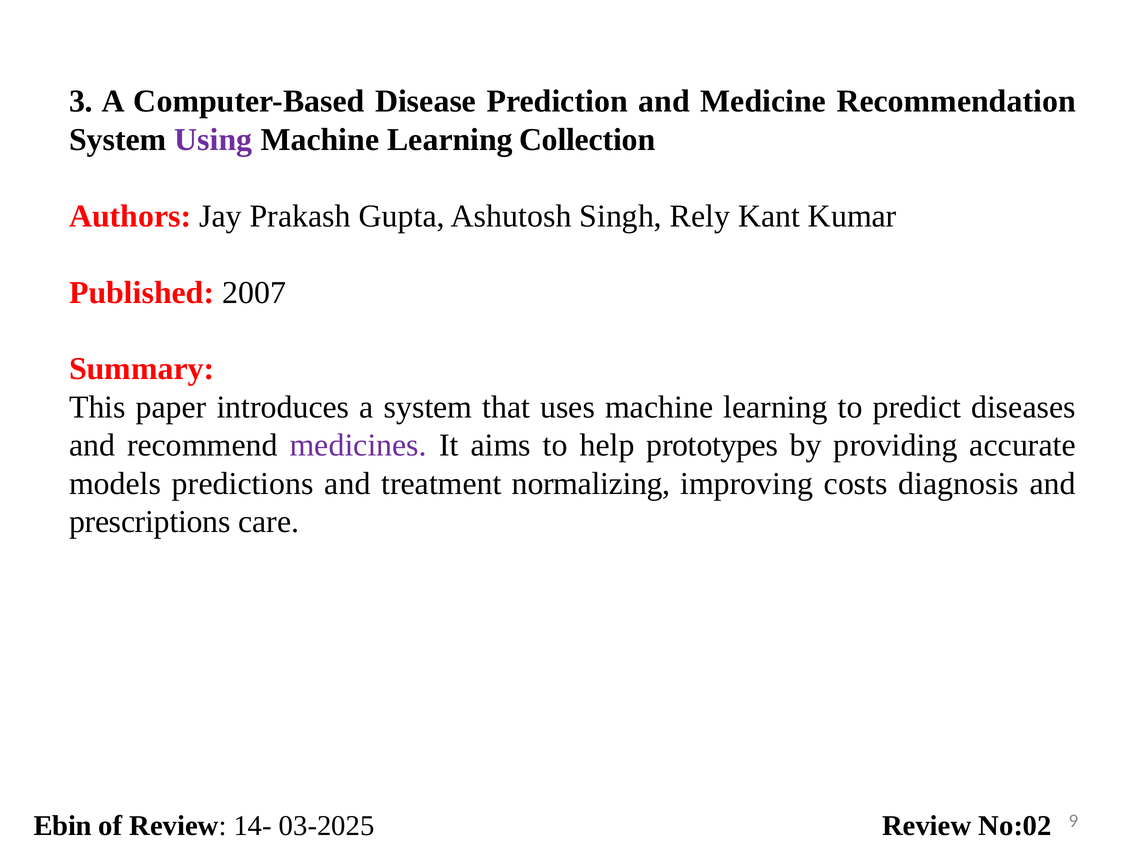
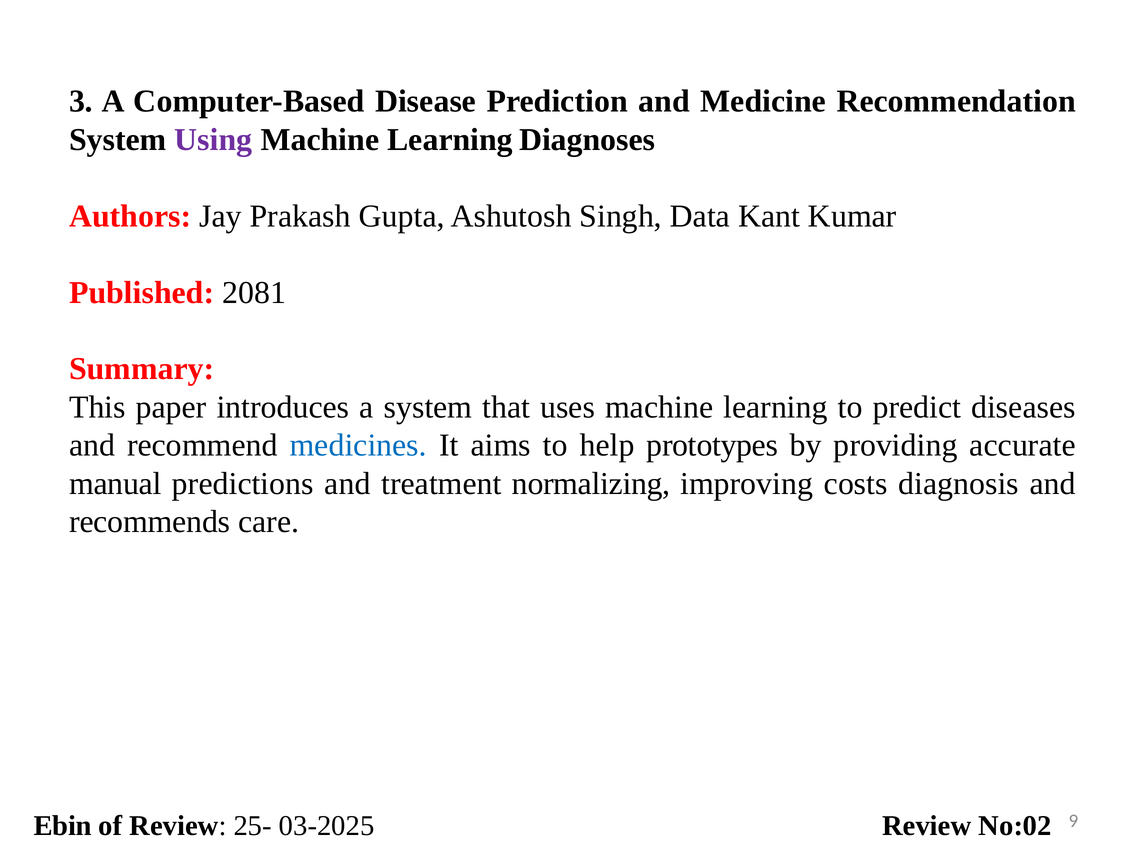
Collection: Collection -> Diagnoses (587, 140)
Rely: Rely -> Data (700, 216)
2007: 2007 -> 2081 (254, 293)
medicines colour: purple -> blue (358, 446)
models: models -> manual (115, 484)
prescriptions: prescriptions -> recommends (150, 522)
14-: 14- -> 25- (253, 826)
